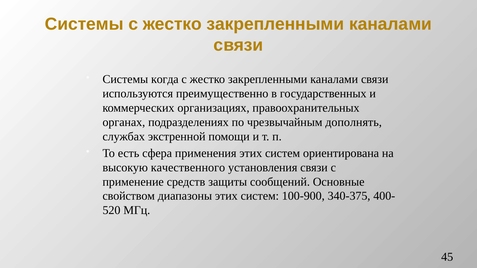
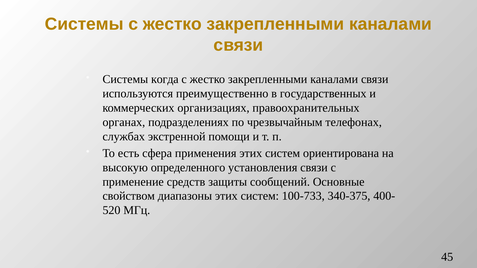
дополнять: дополнять -> телефонах (354, 122)
качественного: качественного -> определенного (188, 168)
100-900: 100-900 -> 100-733 (303, 196)
